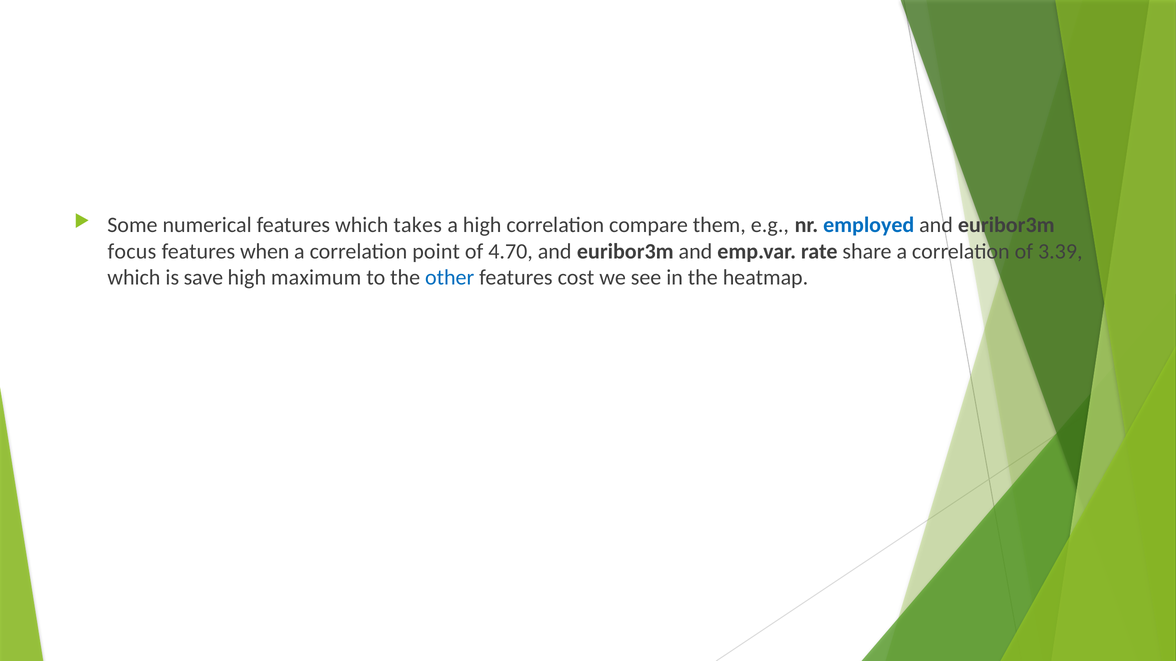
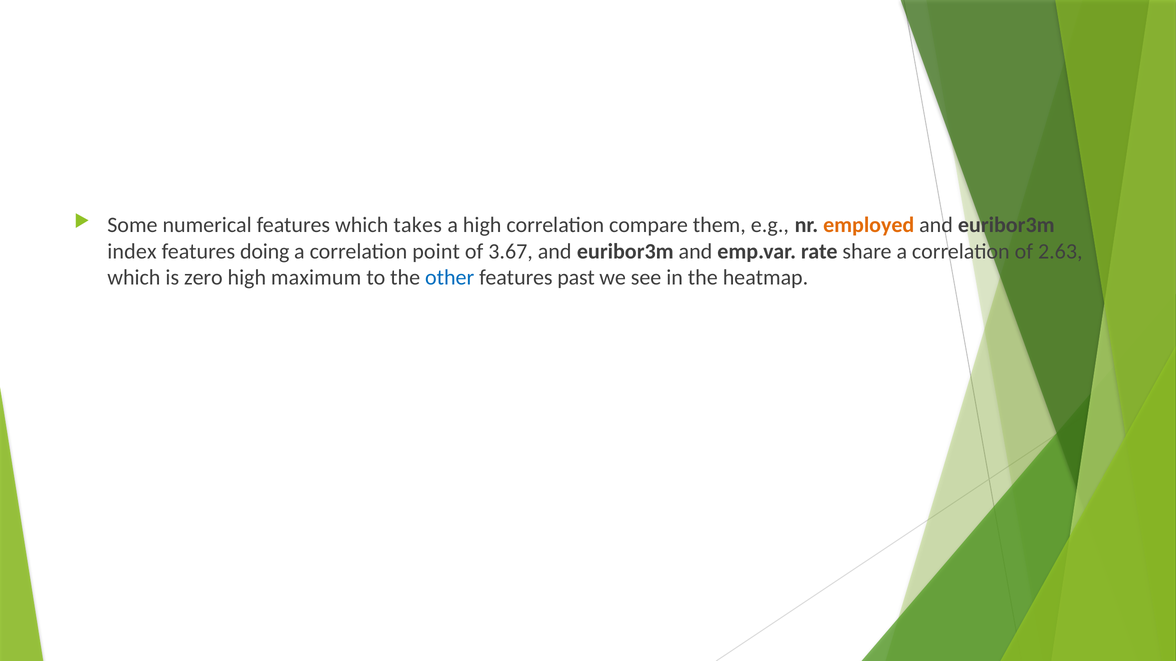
employed colour: blue -> orange (869, 225)
focus: focus -> index (132, 251)
when: when -> doing (265, 251)
4.70: 4.70 -> 3.67 (511, 251)
3.39: 3.39 -> 2.63 (1060, 251)
save: save -> zero (203, 278)
cost: cost -> past (576, 278)
